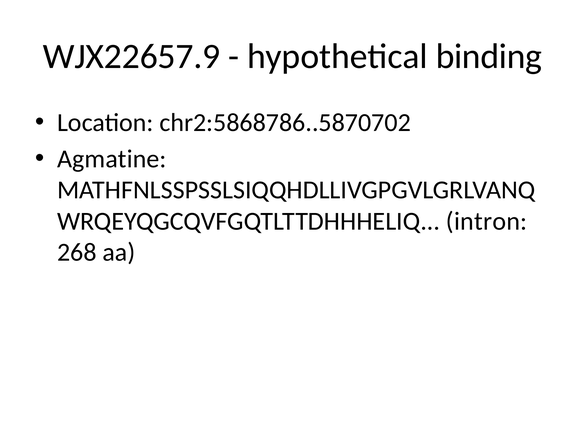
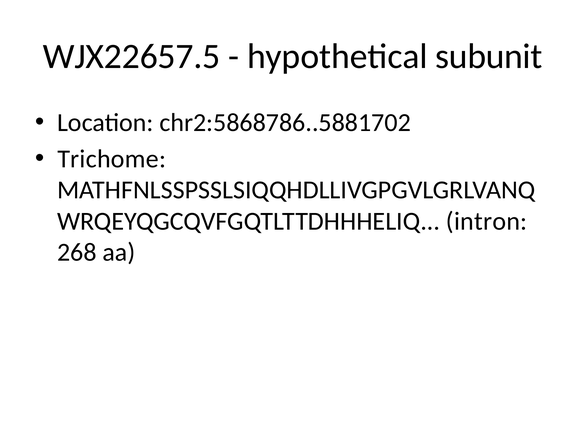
WJX22657.9: WJX22657.9 -> WJX22657.5 (132, 57)
binding: binding -> subunit (489, 57)
chr2:5868786..5870702: chr2:5868786..5870702 -> chr2:5868786..5881702 (285, 123)
Agmatine: Agmatine -> Trichome (112, 159)
